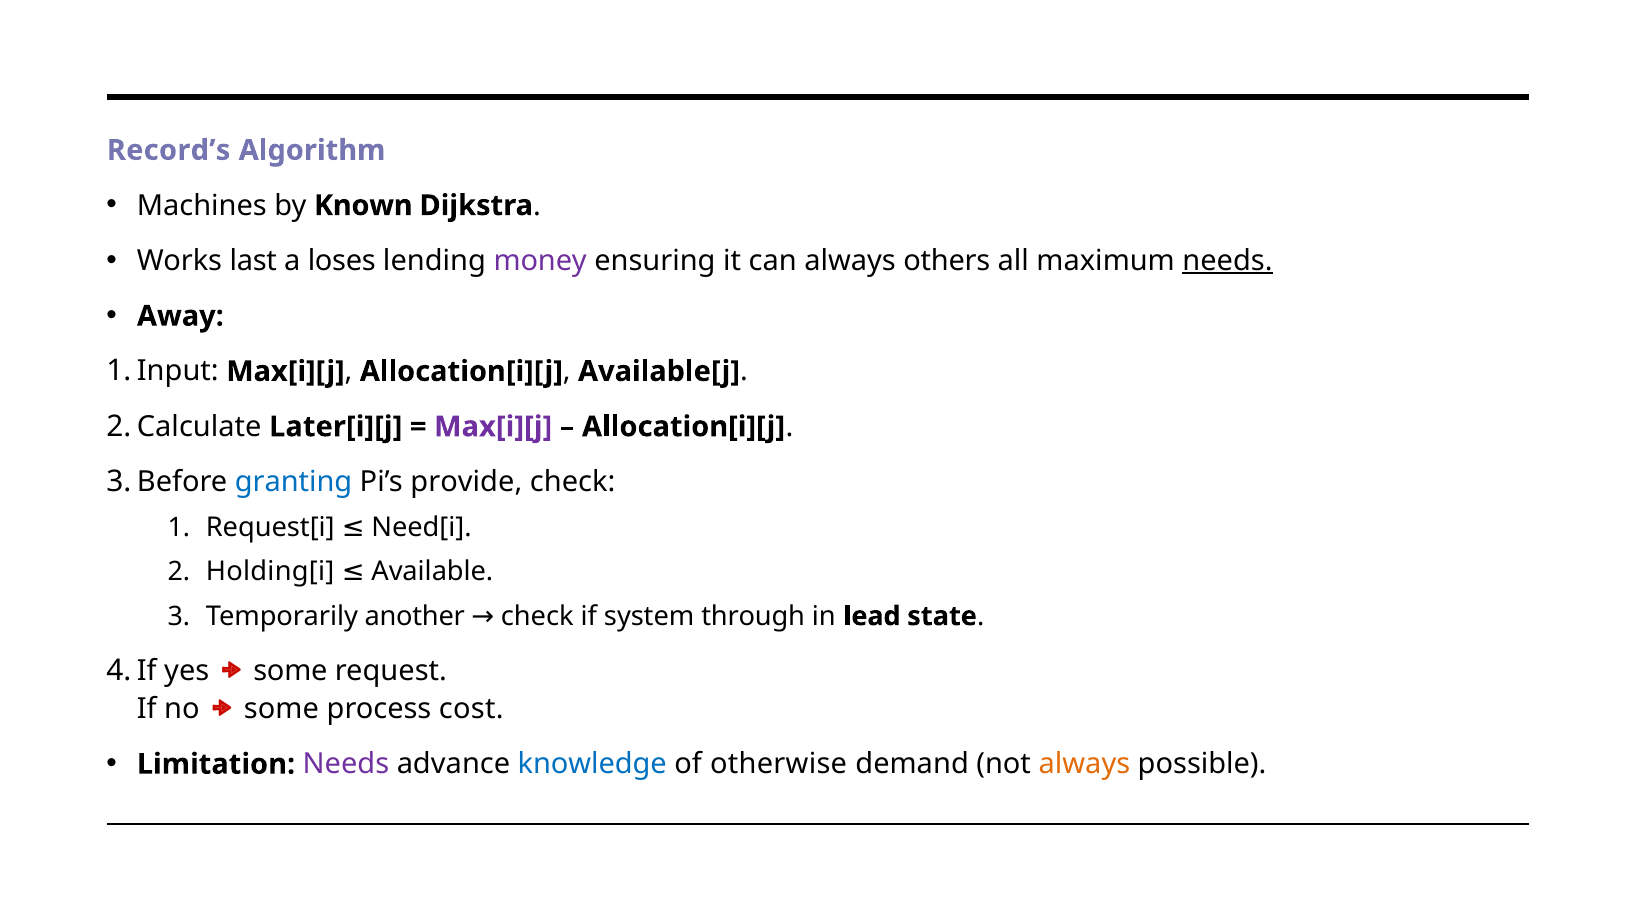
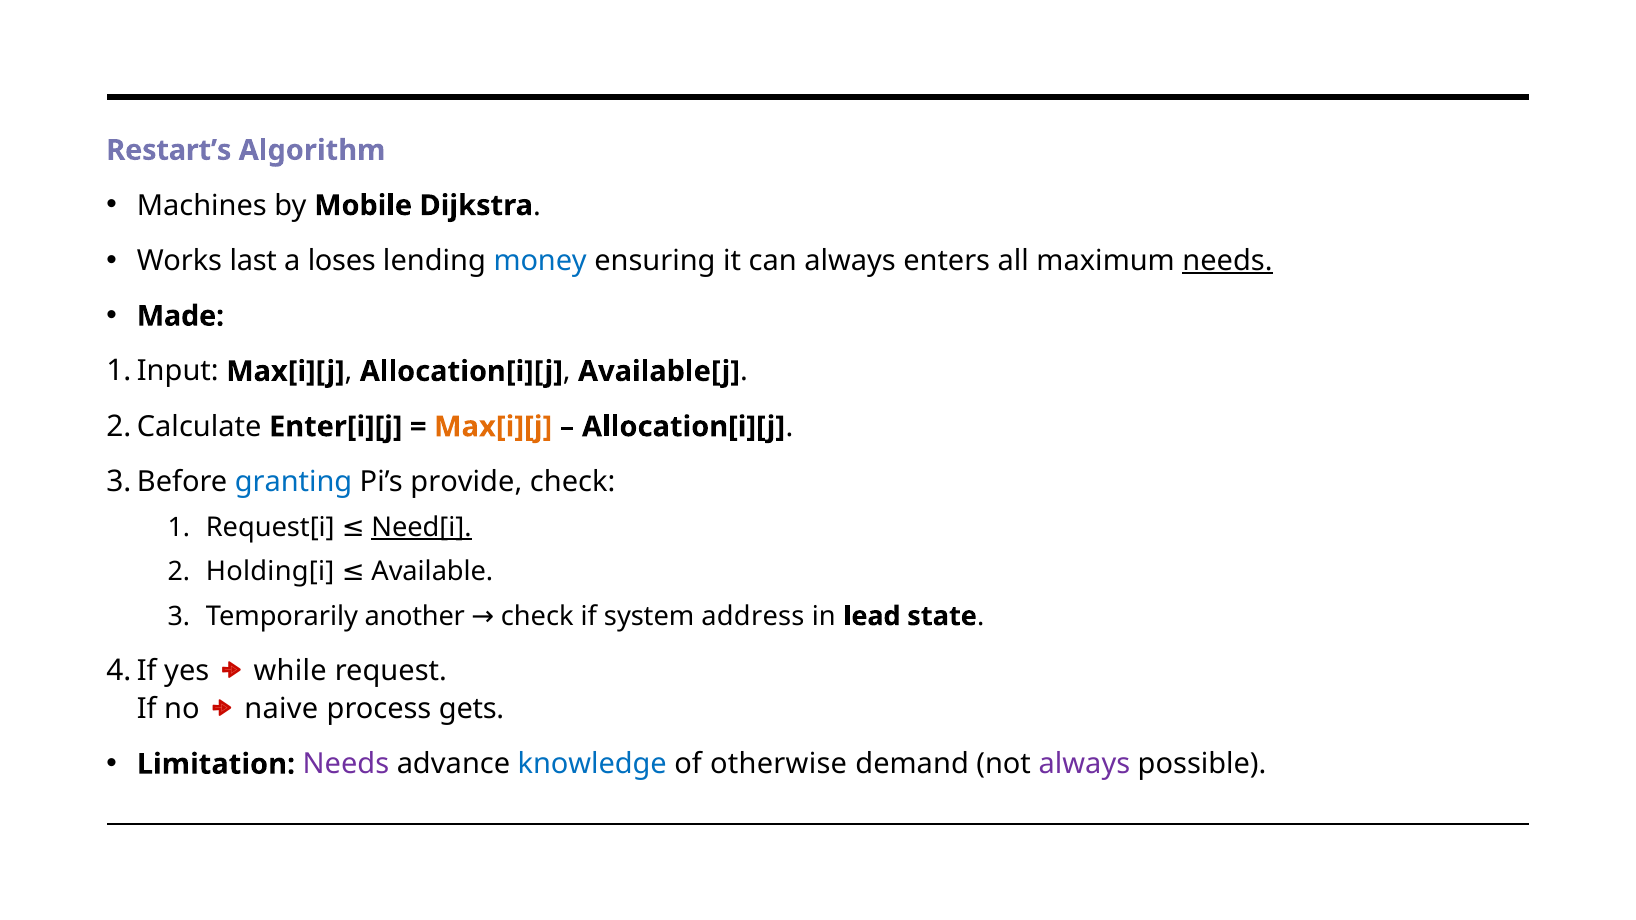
Record’s: Record’s -> Restart’s (169, 150)
Known: Known -> Mobile (363, 206)
money colour: purple -> blue (540, 261)
others: others -> enters (947, 261)
Away: Away -> Made (181, 316)
Later[i][j: Later[i][j -> Enter[i][j (336, 427)
Max[i][j colour: purple -> orange (493, 427)
Need[i underline: none -> present (422, 528)
through: through -> address (753, 616)
yes some: some -> while (290, 671)
no some: some -> naive (281, 709)
cost: cost -> gets (472, 709)
always colour: orange -> purple (1084, 764)
